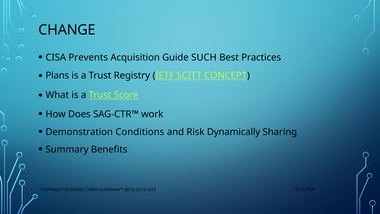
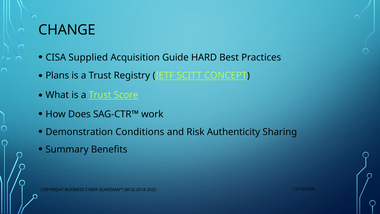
Prevents: Prevents -> Supplied (88, 57)
SUCH: SUCH -> HARD (204, 57)
Dynamically: Dynamically -> Authenticity (234, 132)
